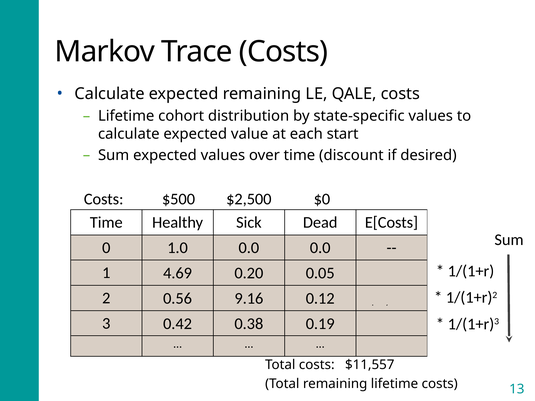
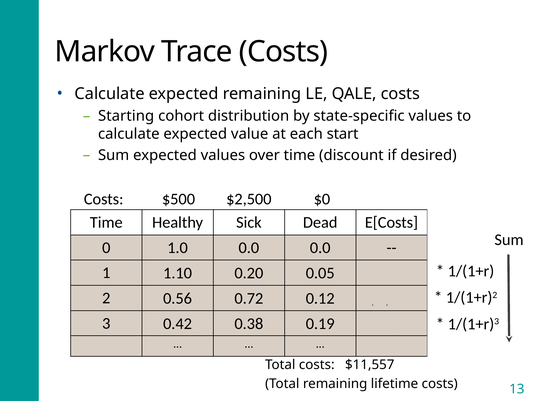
Lifetime: Lifetime -> Starting (126, 116)
4.69: 4.69 -> 1.10 (178, 273)
9.16: 9.16 -> 0.72 (249, 299)
